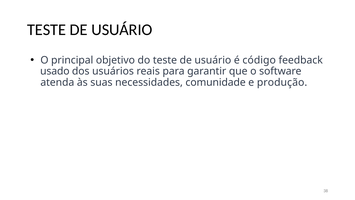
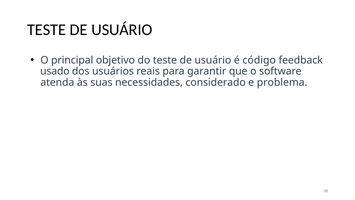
comunidade: comunidade -> considerado (216, 82)
produção: produção -> problema (282, 82)
